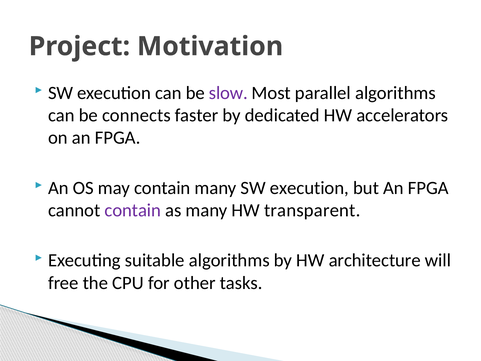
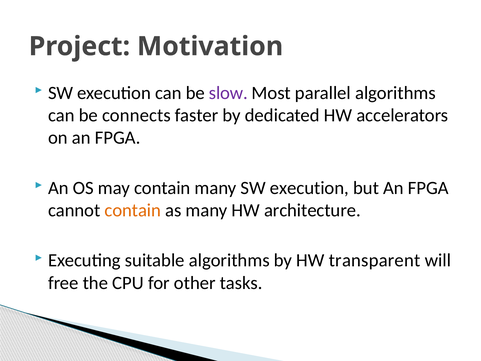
contain colour: purple -> orange (133, 210)
transparent: transparent -> architecture (312, 210)
architecture: architecture -> transparent (375, 260)
